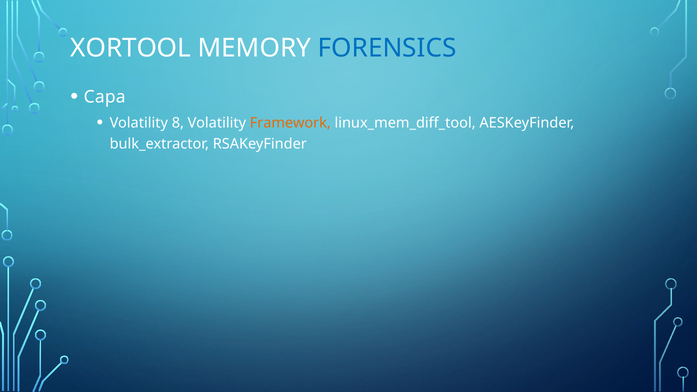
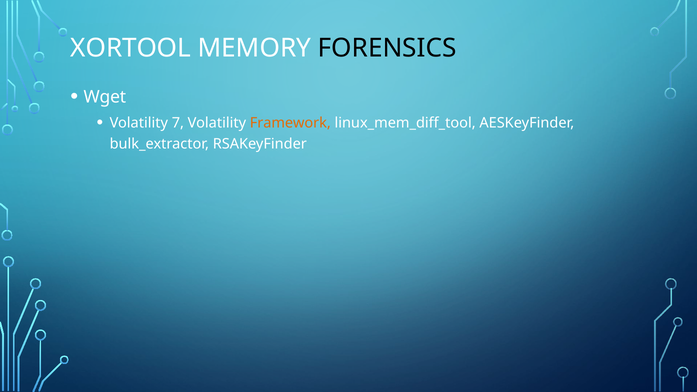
FORENSICS colour: blue -> black (387, 48)
Capa: Capa -> Wget (105, 97)
8: 8 -> 7 (178, 123)
